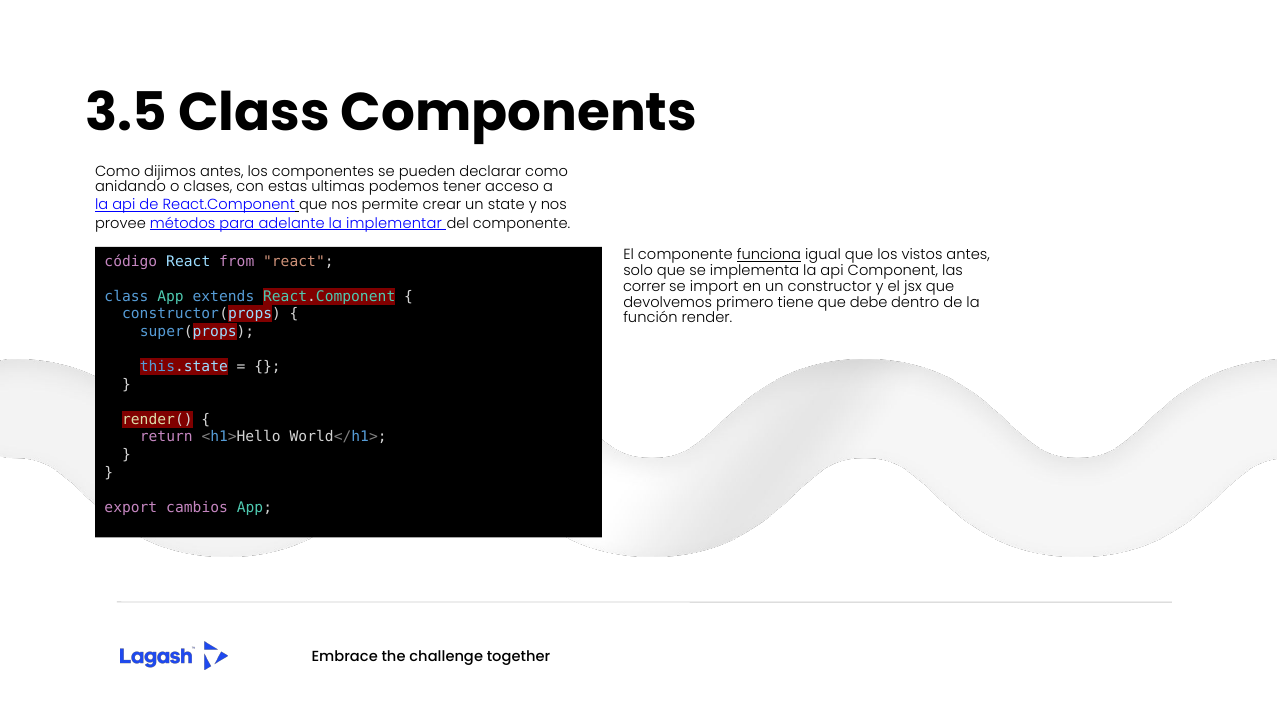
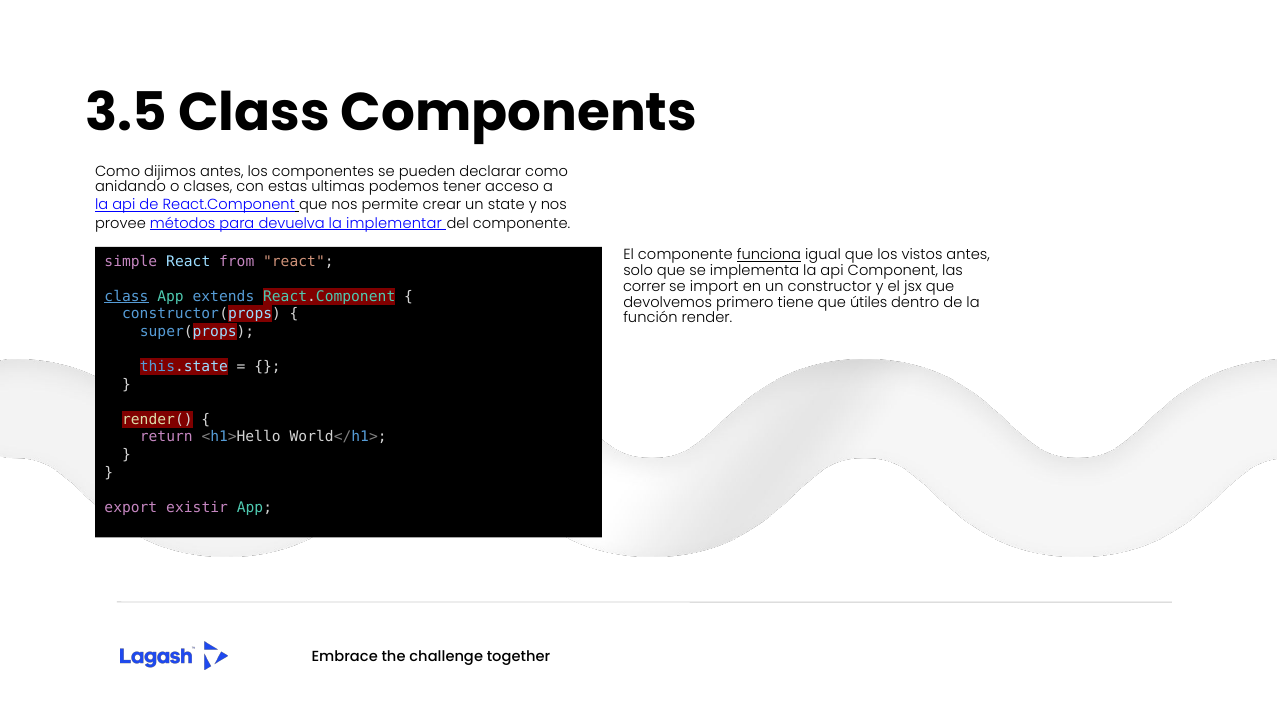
adelante: adelante -> devuelva (292, 223)
código: código -> simple (131, 262)
class underline: none -> present (127, 297)
debe: debe -> útiles (869, 302)
cambios: cambios -> existir (197, 508)
